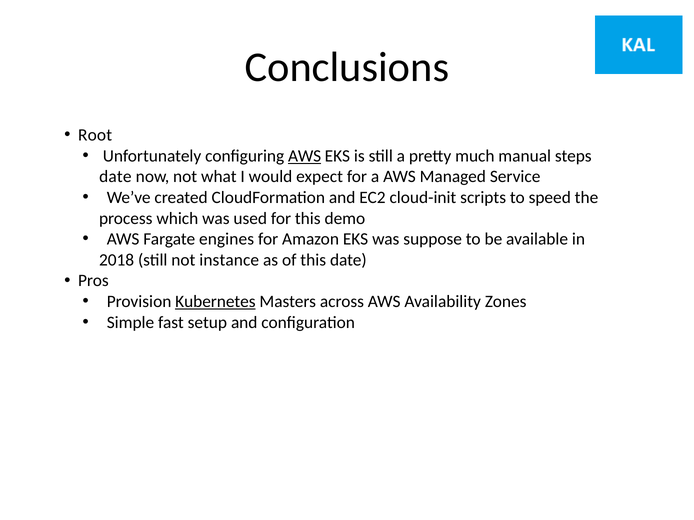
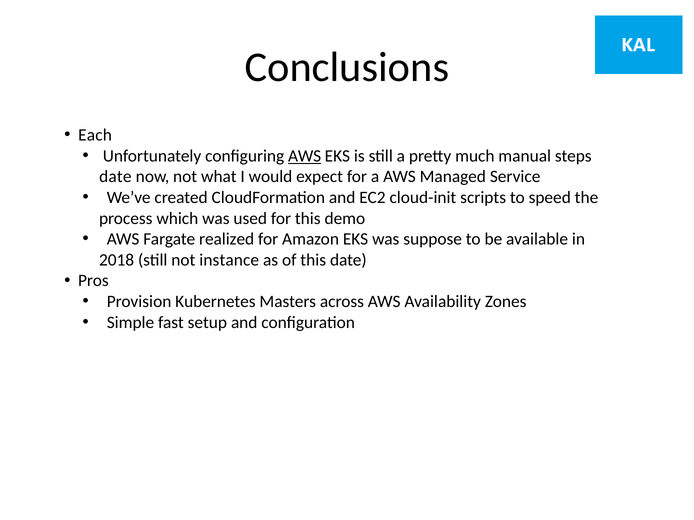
Root: Root -> Each (95, 135)
engines: engines -> realized (227, 239)
Kubernetes underline: present -> none (215, 302)
